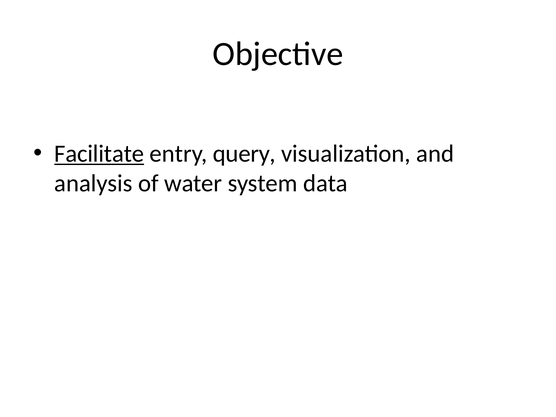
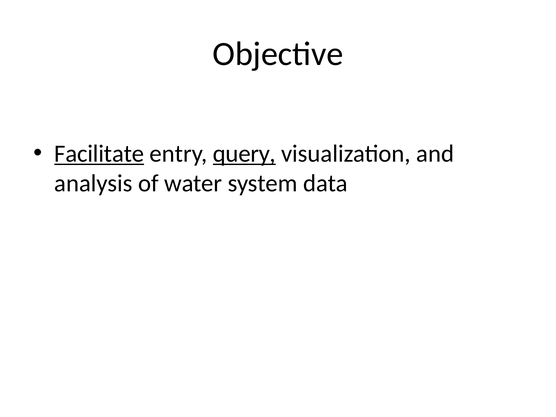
query underline: none -> present (244, 154)
